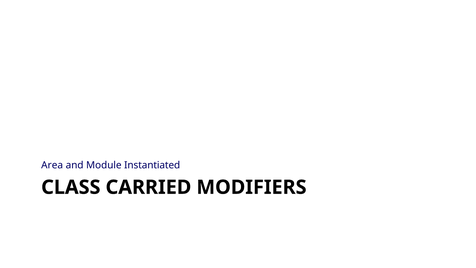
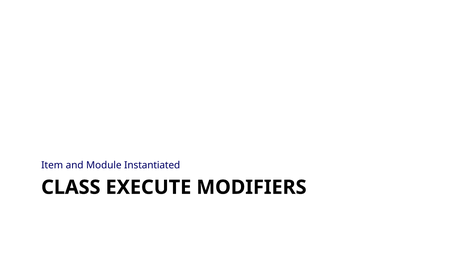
Area: Area -> Item (52, 165)
CARRIED: CARRIED -> EXECUTE (148, 187)
